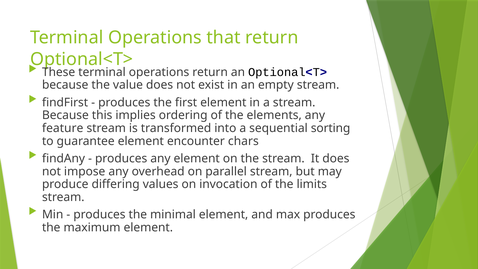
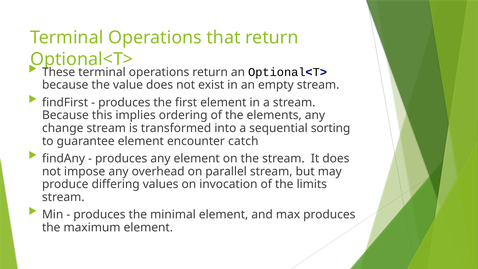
feature: feature -> change (63, 128)
chars: chars -> catch (243, 141)
